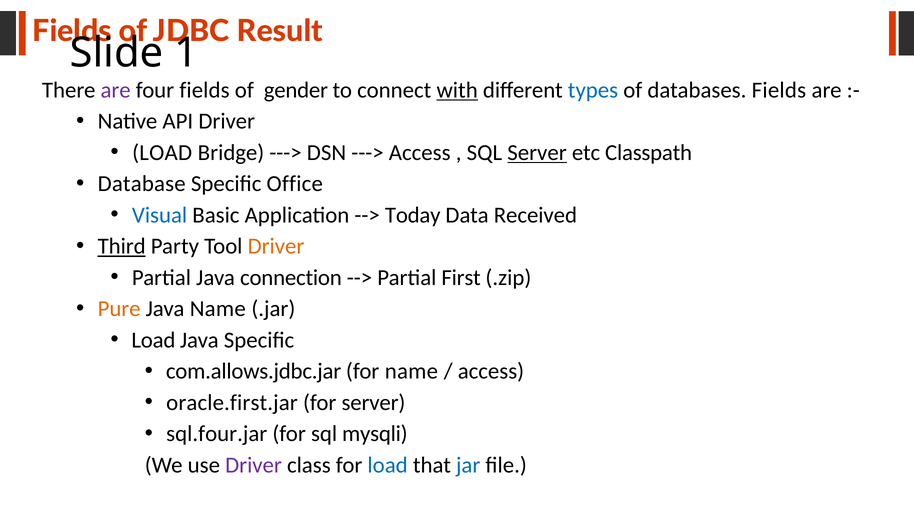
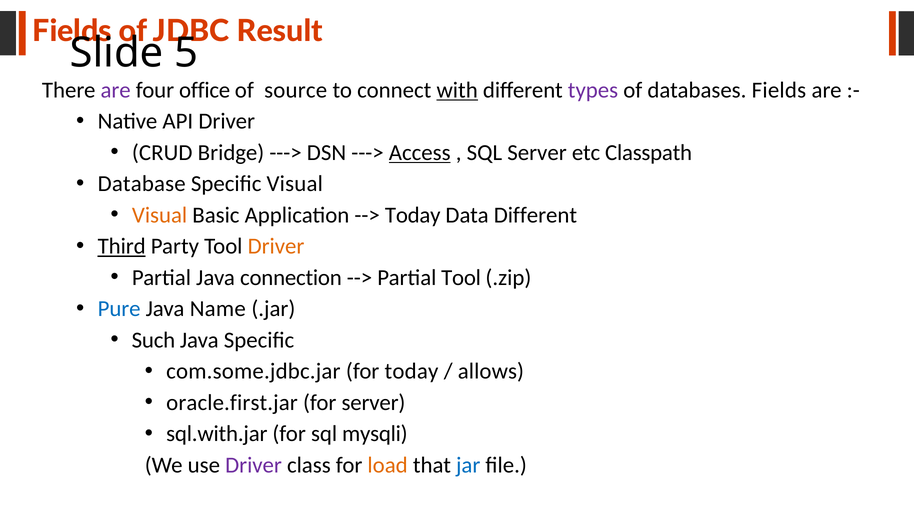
1: 1 -> 5 (186, 53)
four fields: fields -> office (205, 90)
gender: gender -> source (296, 90)
types colour: blue -> purple (593, 90)
LOAD: LOAD -> CRUD (162, 153)
Access underline: none -> present (420, 153)
Server underline: present -> none (537, 153)
Specific Office: Office -> Visual (295, 184)
Visual colour: blue -> orange (160, 215)
Data Received: Received -> Different (535, 215)
Partial First: First -> Tool (461, 278)
Pure colour: orange -> blue (119, 309)
Load: Load -> Such (153, 340)
com.allows.jdbc.jar: com.allows.jdbc.jar -> com.some.jdbc.jar (253, 371)
for name: name -> today (411, 371)
access: access -> allows (491, 371)
sql.four.jar: sql.four.jar -> sql.with.jar (217, 434)
load colour: blue -> orange (388, 465)
